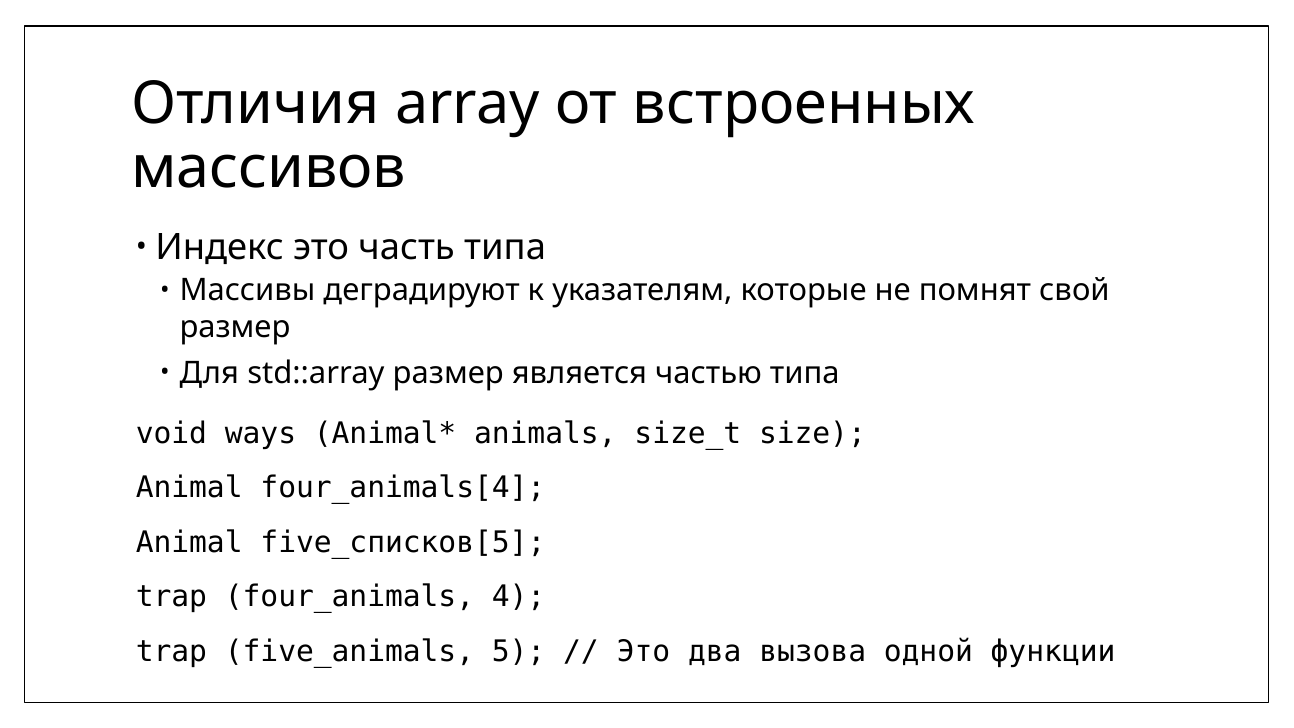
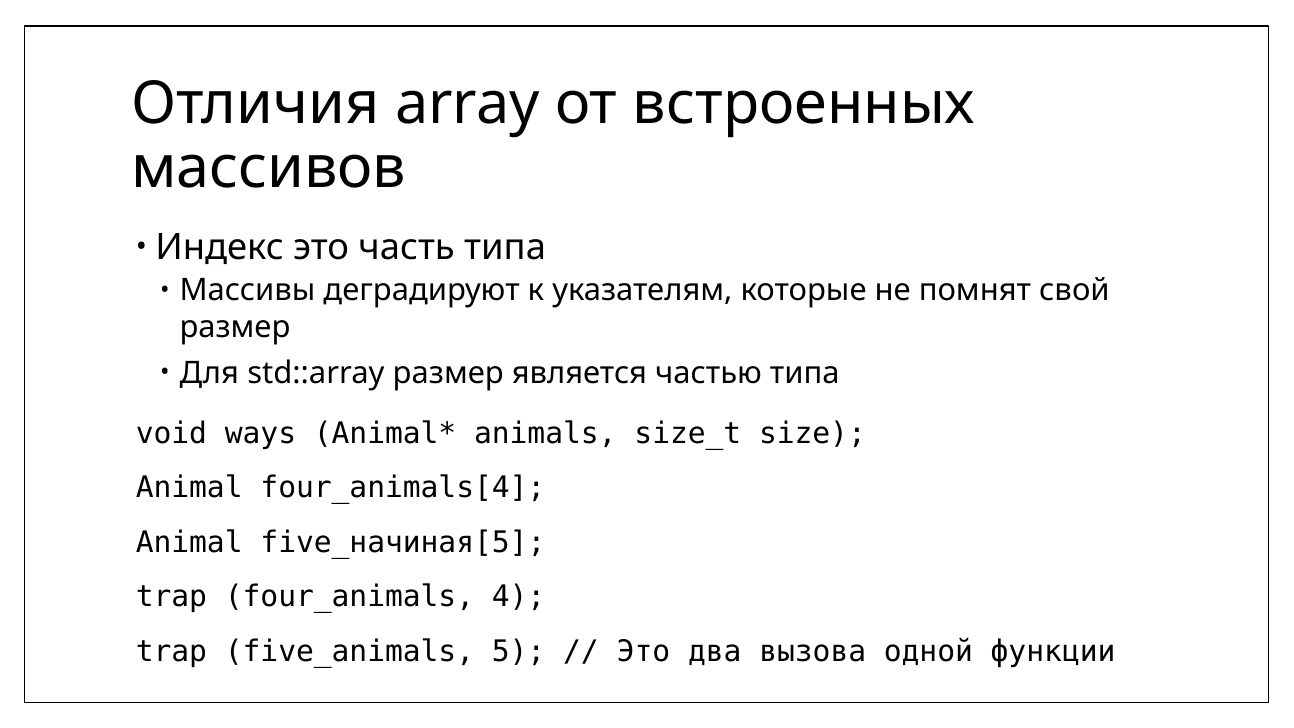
five_списков[5: five_списков[5 -> five_начиная[5 (403, 542)
